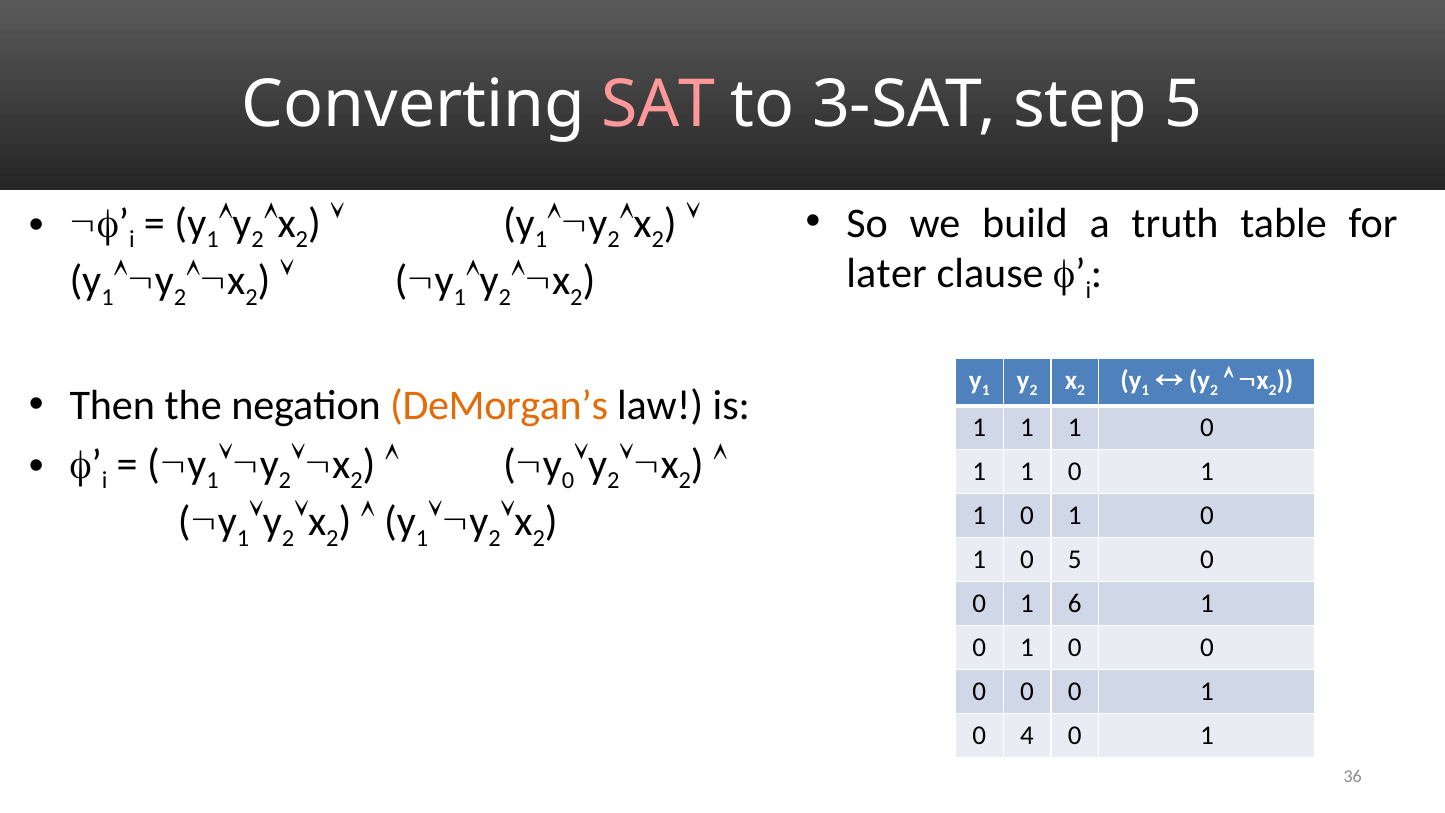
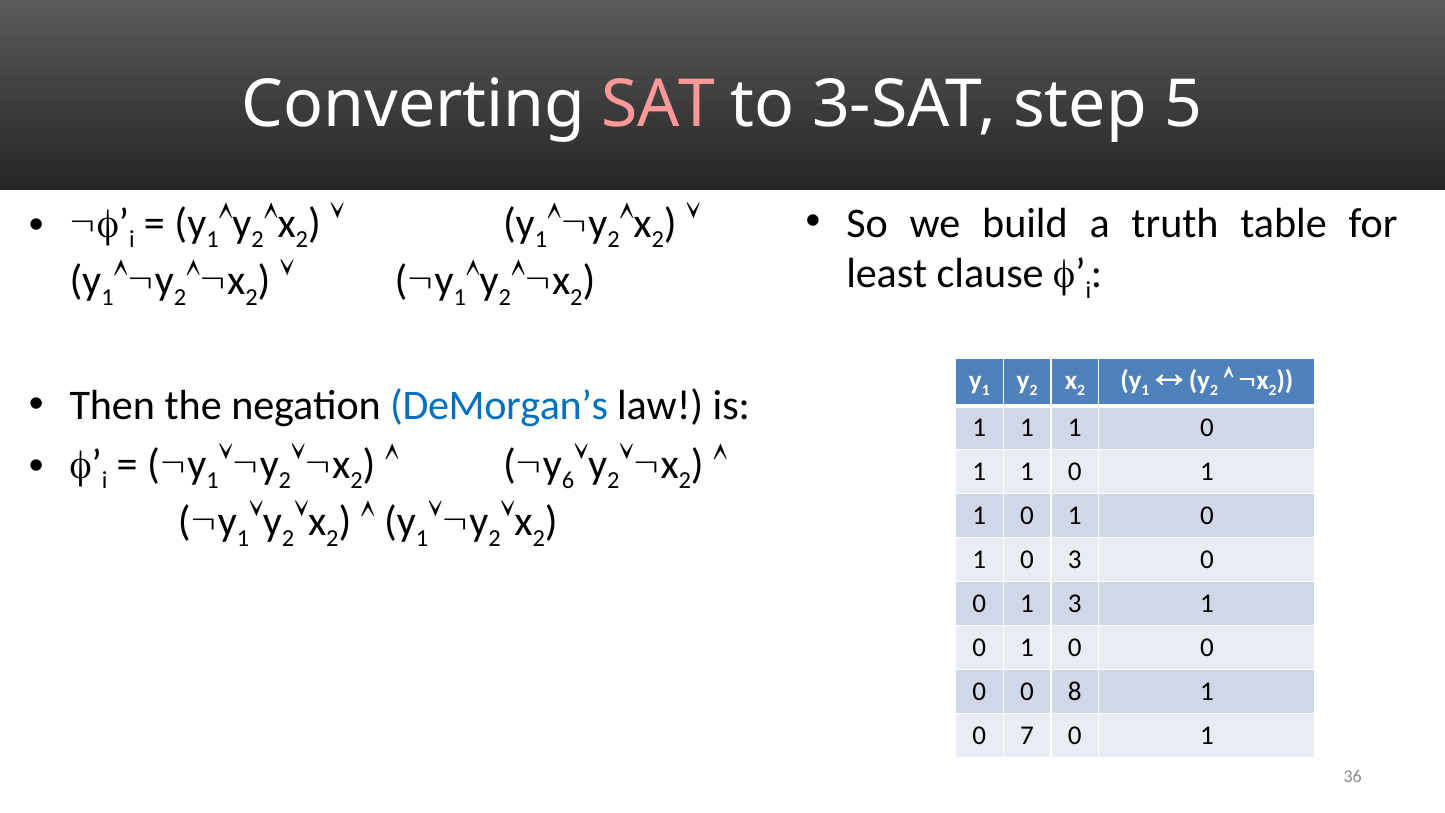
later: later -> least (887, 274)
DeMorgan’s colour: orange -> blue (499, 405)
0: 0 -> 6 (568, 481)
0 5: 5 -> 3 (1075, 560)
1 6: 6 -> 3 (1075, 603)
0: 0 -> 8 (1075, 691)
4: 4 -> 7 (1027, 735)
